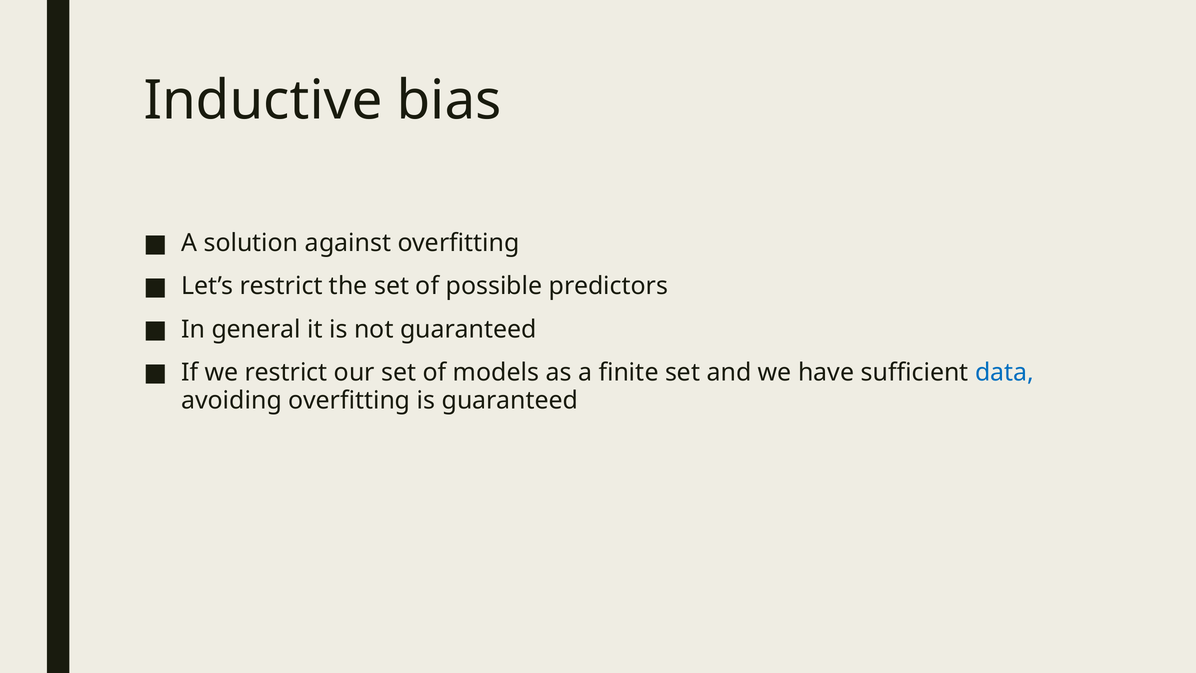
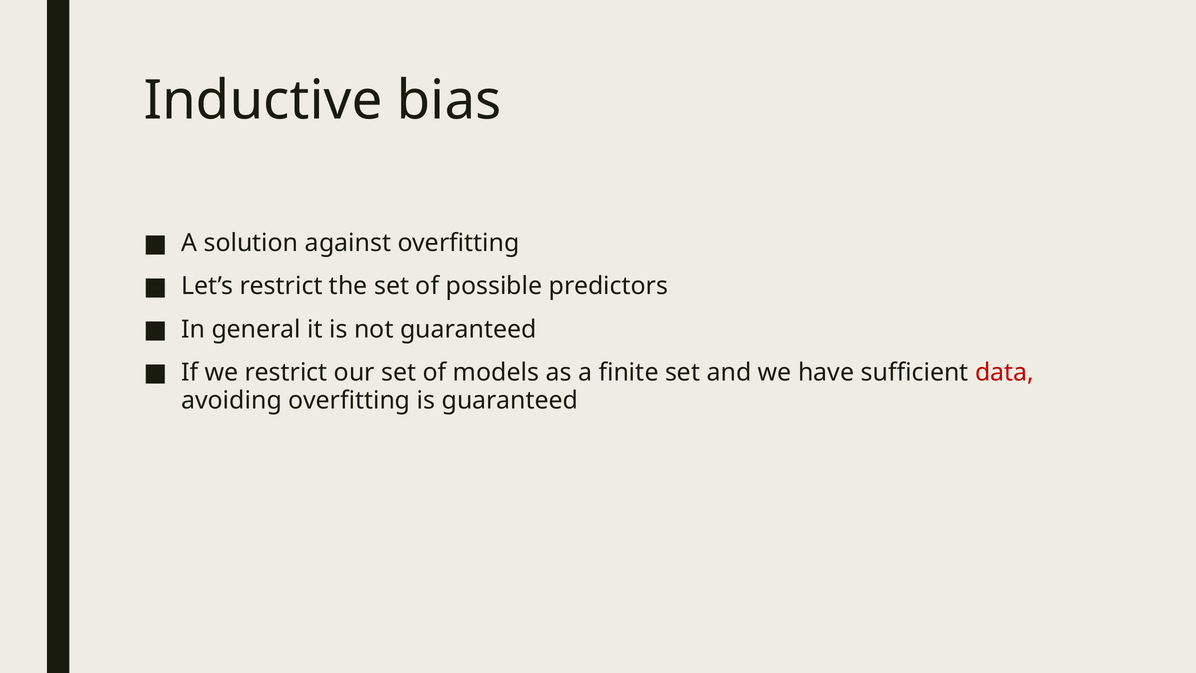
data colour: blue -> red (1005, 372)
